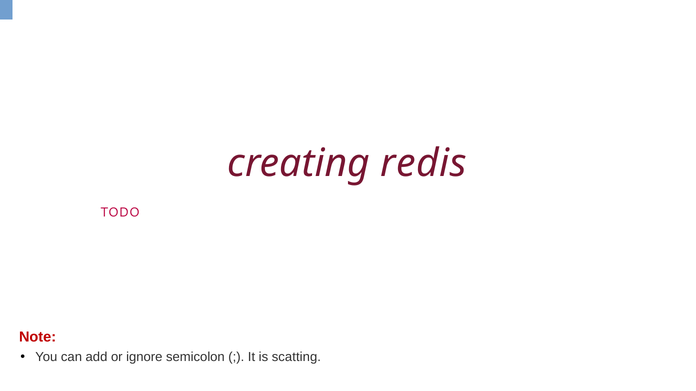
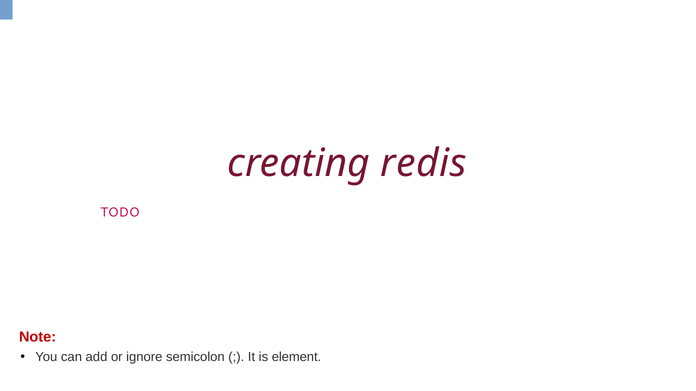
scatting: scatting -> element (296, 357)
